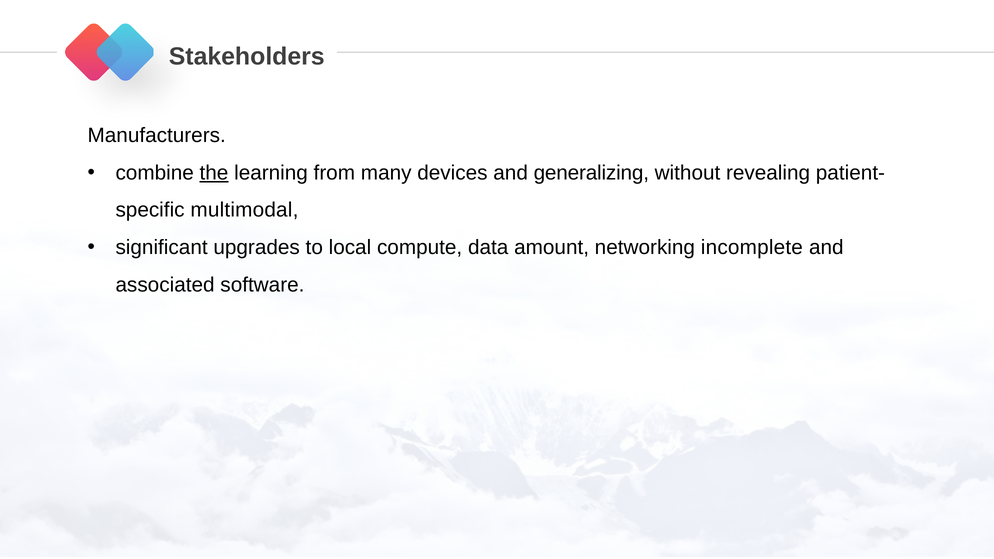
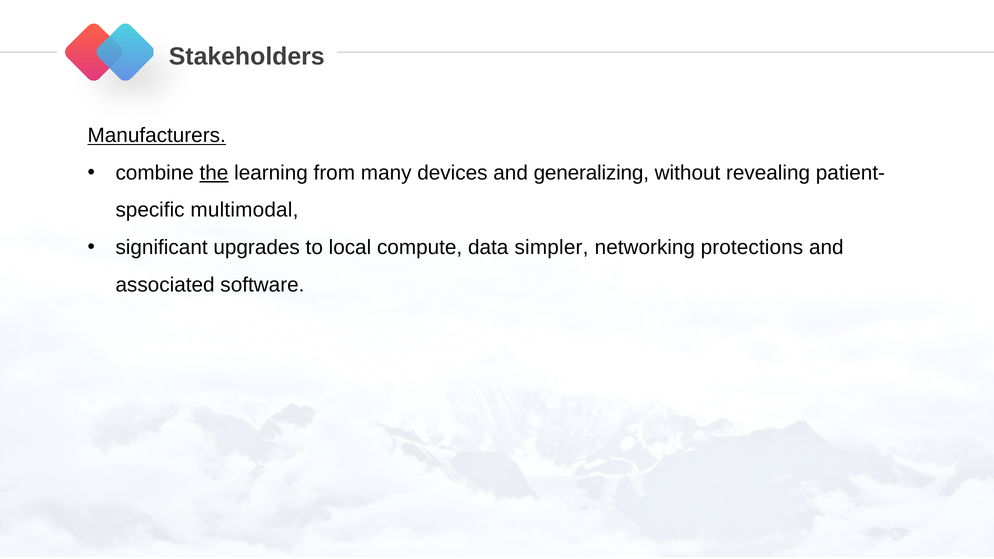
Manufacturers underline: none -> present (157, 136)
amount: amount -> simpler (551, 247)
incomplete: incomplete -> protections (752, 247)
